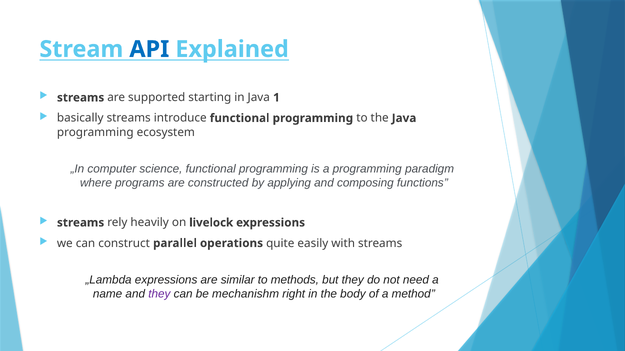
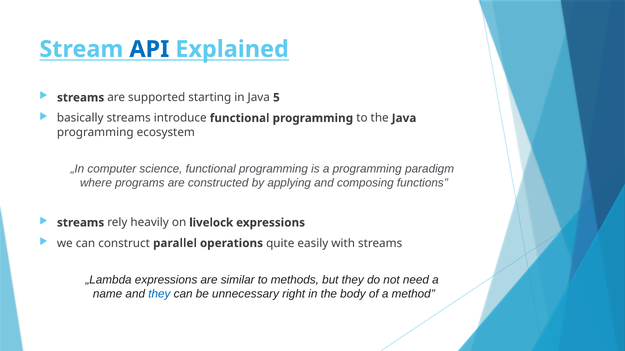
1: 1 -> 5 (276, 98)
they colour: purple -> blue (159, 295)
mechanishm: mechanishm -> unnecessary (246, 295)
